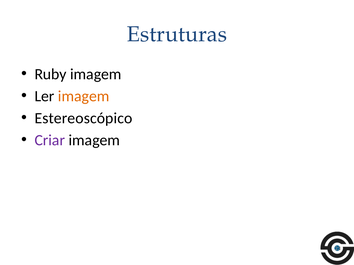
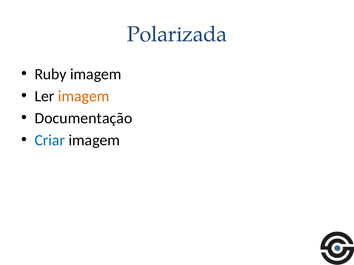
Estruturas: Estruturas -> Polarizada (177, 34)
Estereoscópico: Estereoscópico -> Documentação (83, 118)
Criar colour: purple -> blue (50, 140)
